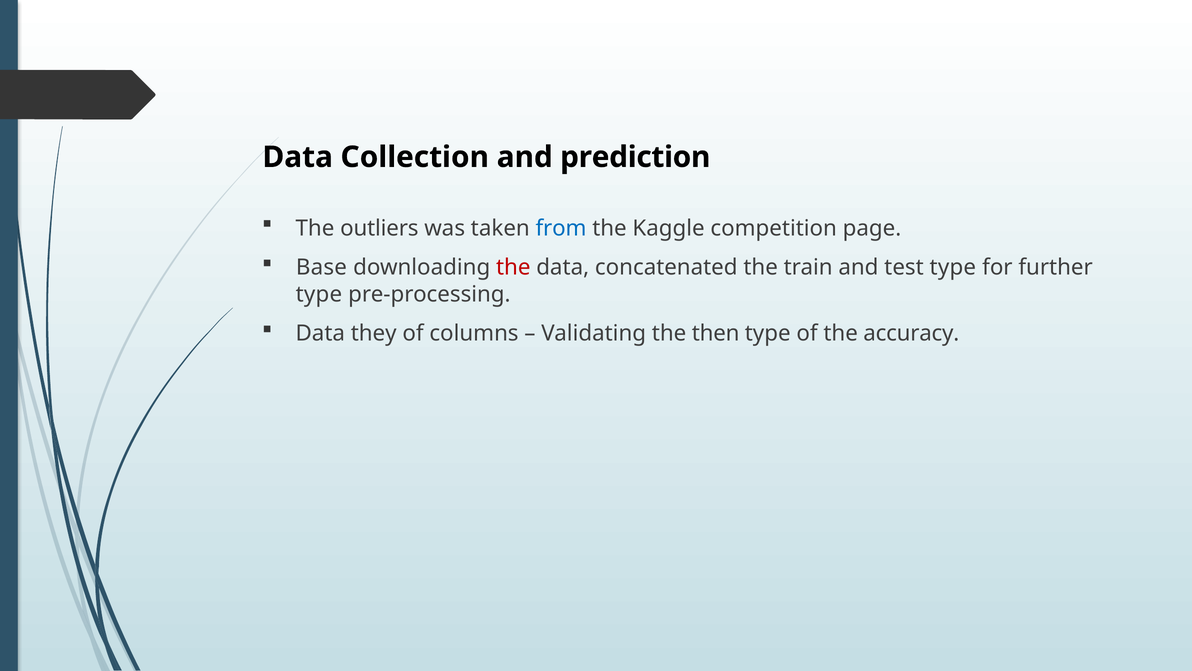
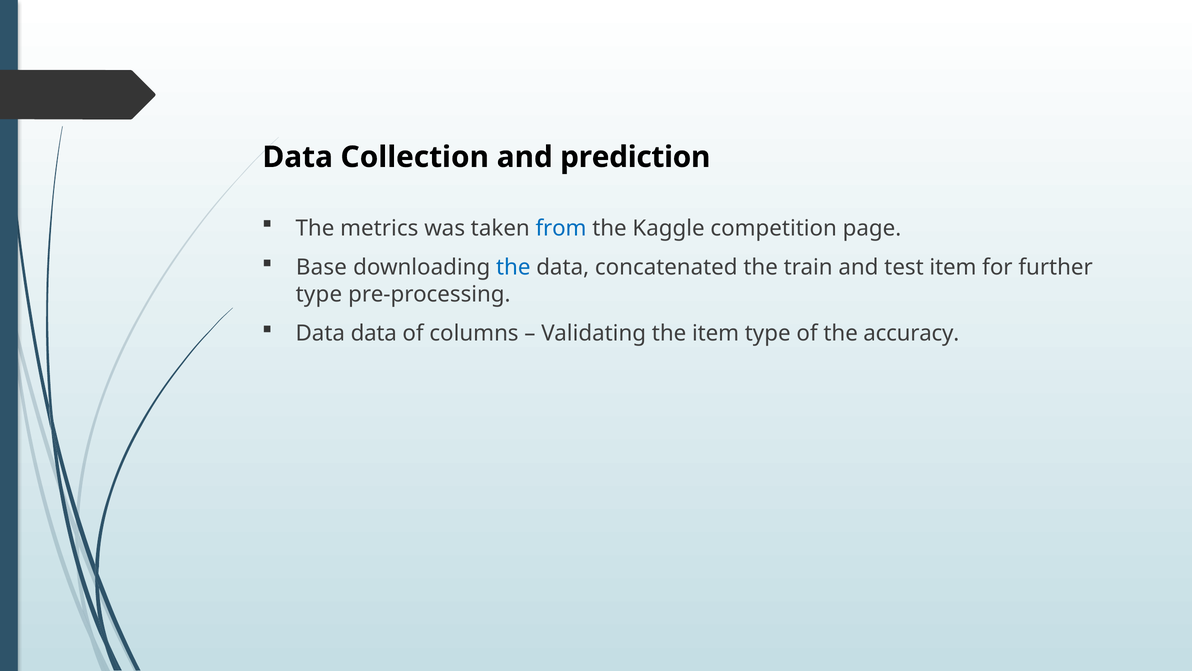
outliers: outliers -> metrics (379, 228)
the colour: red -> blue (513, 267)
test type: type -> item (953, 267)
Data they: they -> data (374, 333)
the then: then -> item (716, 333)
